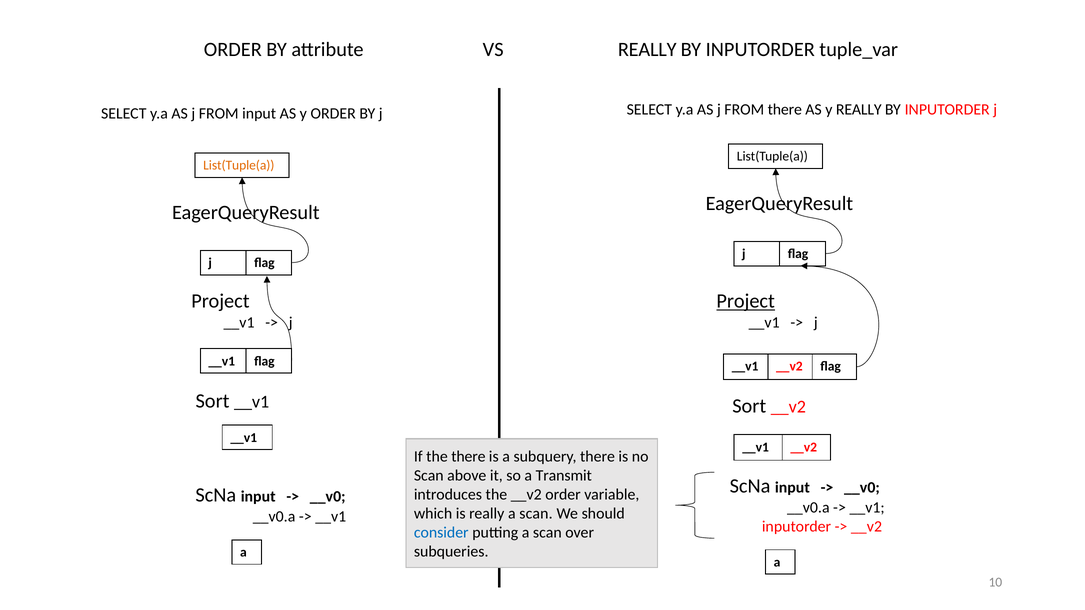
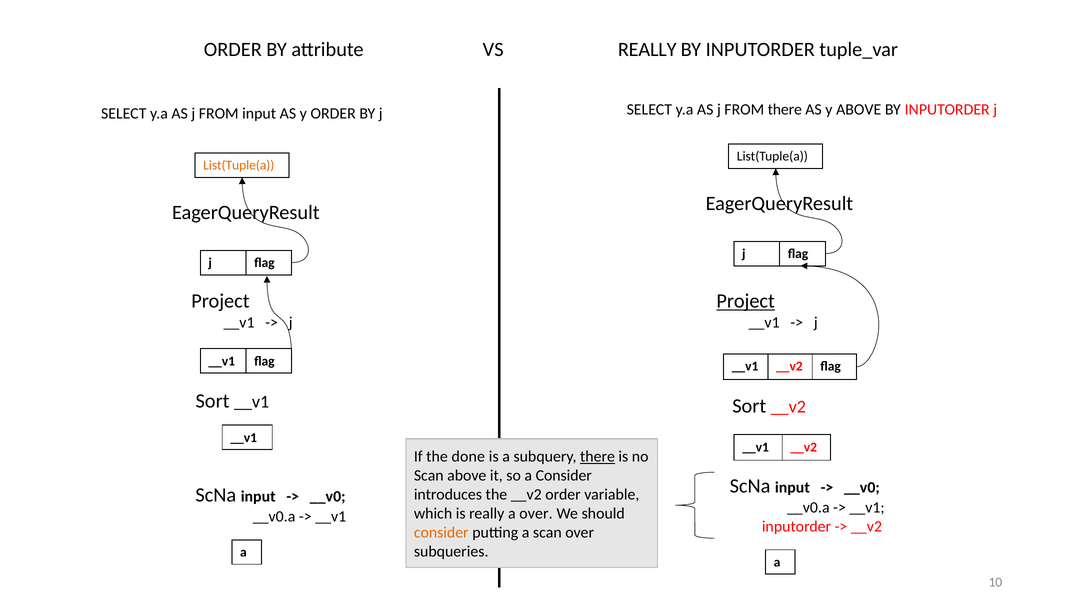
y REALLY: REALLY -> ABOVE (859, 110)
the there: there -> done (468, 457)
there underline: none -> present (597, 457)
a Transmit: Transmit -> Consider (564, 476)
really a scan: scan -> over (536, 514)
consider colour: blue -> orange (441, 533)
